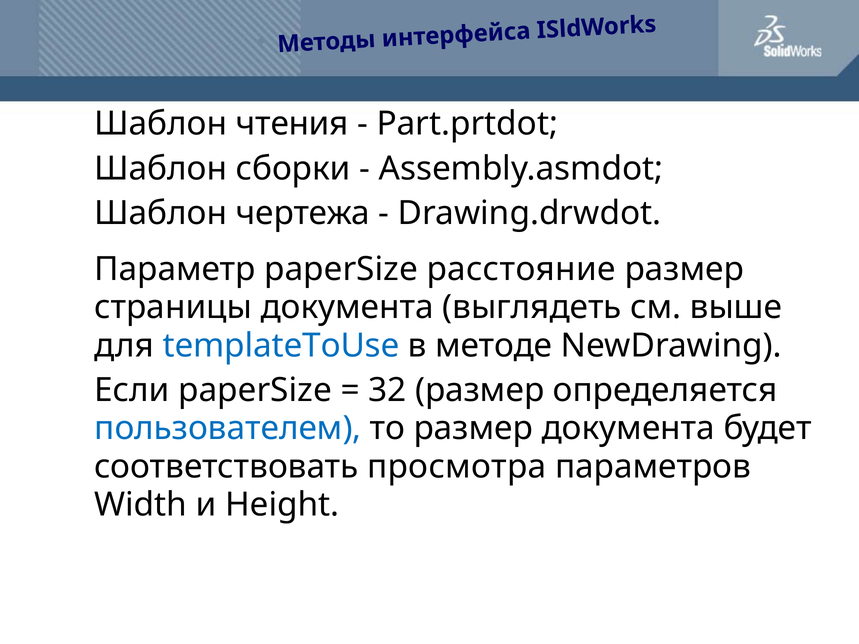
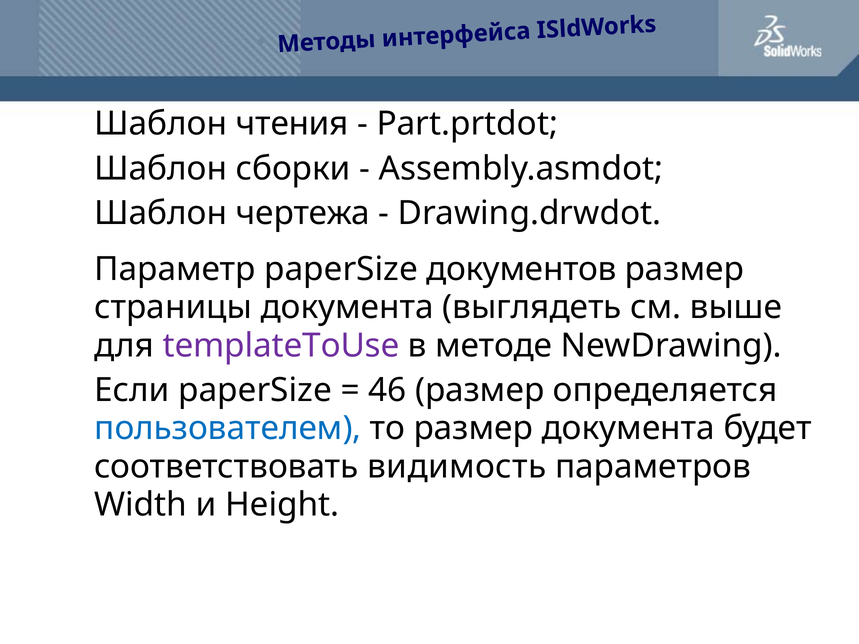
расстояние: расстояние -> документов (521, 269)
templateToUse colour: blue -> purple (281, 346)
32: 32 -> 46 (387, 391)
просмотра: просмотра -> видимость (457, 467)
